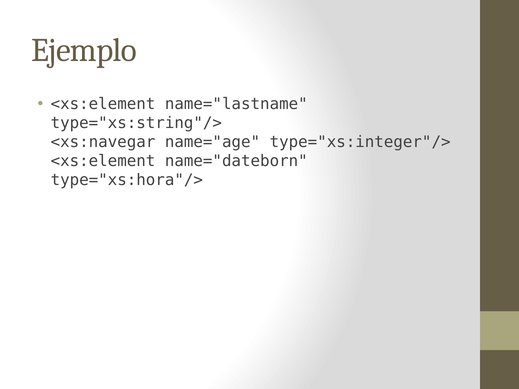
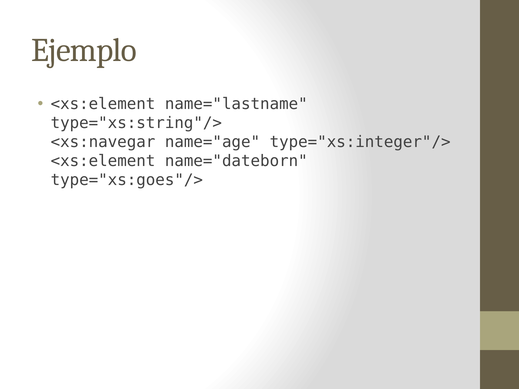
type="xs:hora"/>: type="xs:hora"/> -> type="xs:goes"/> (127, 180)
